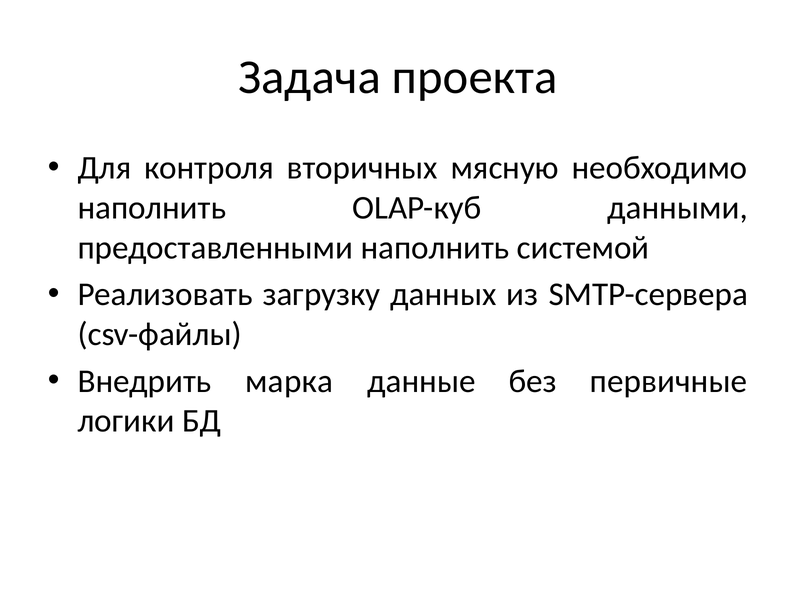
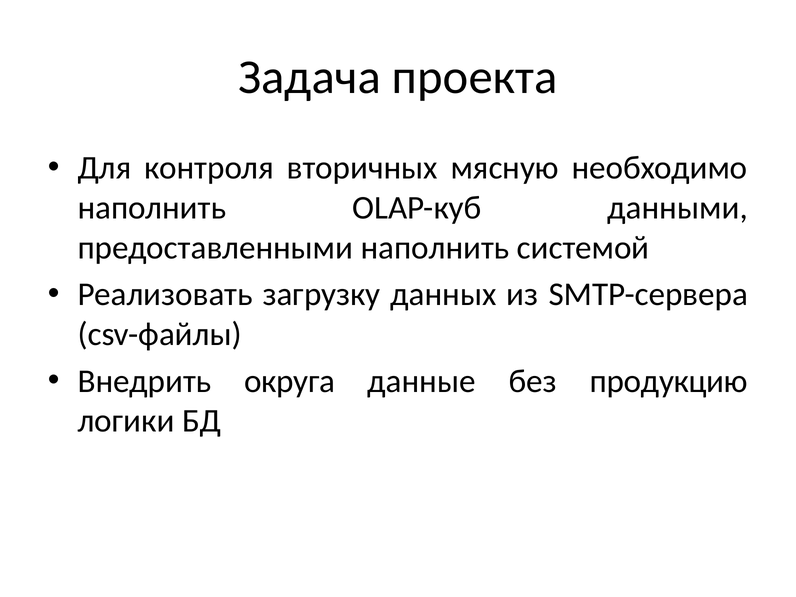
марка: марка -> округа (290, 381)
первичные: первичные -> продукцию (669, 381)
